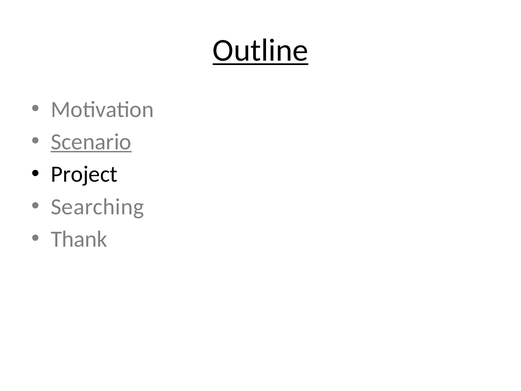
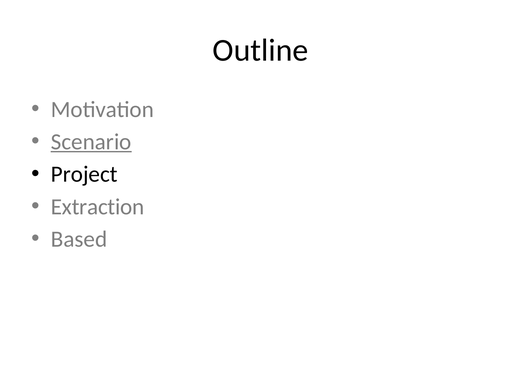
Outline underline: present -> none (260, 50)
Searching: Searching -> Extraction (98, 207)
Thank: Thank -> Based (79, 239)
